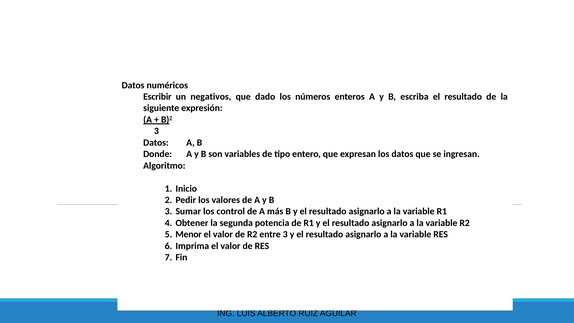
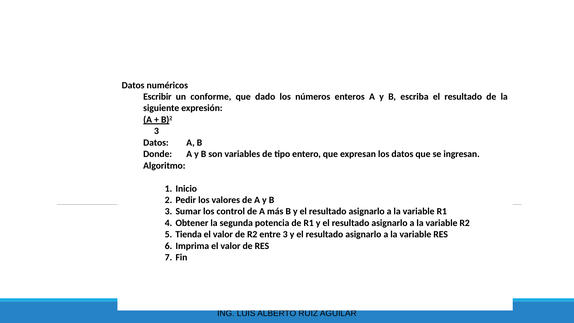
negativos: negativos -> conforme (211, 97)
Menor: Menor -> Tienda (189, 234)
